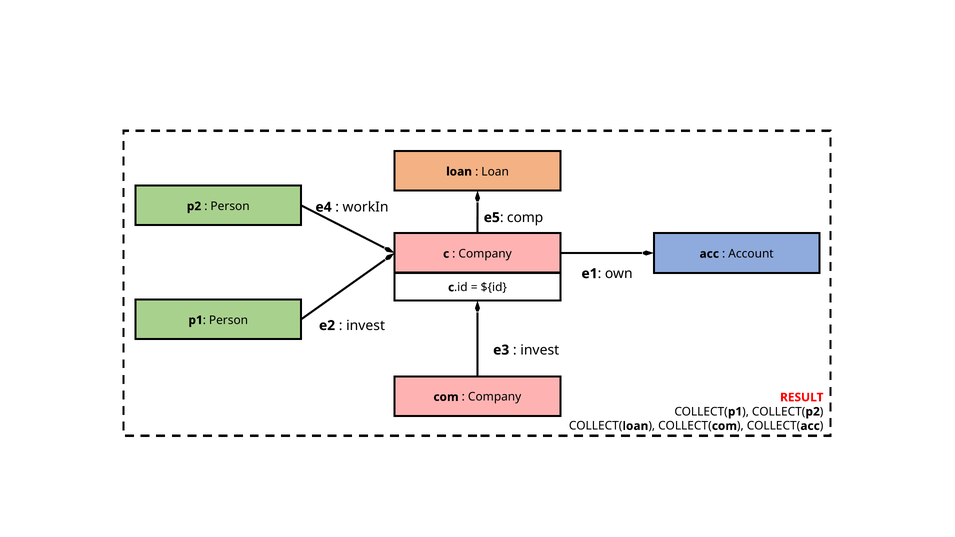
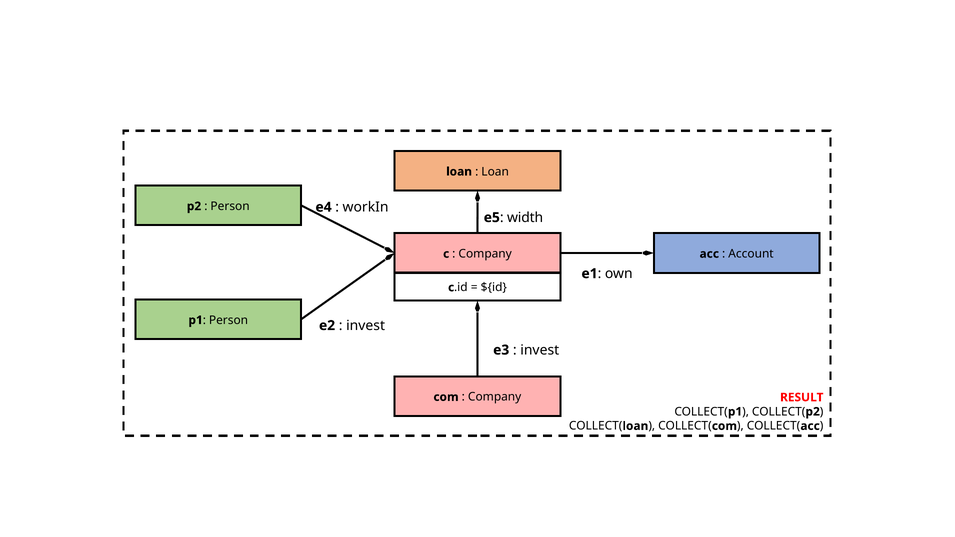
comp: comp -> width (525, 218)
